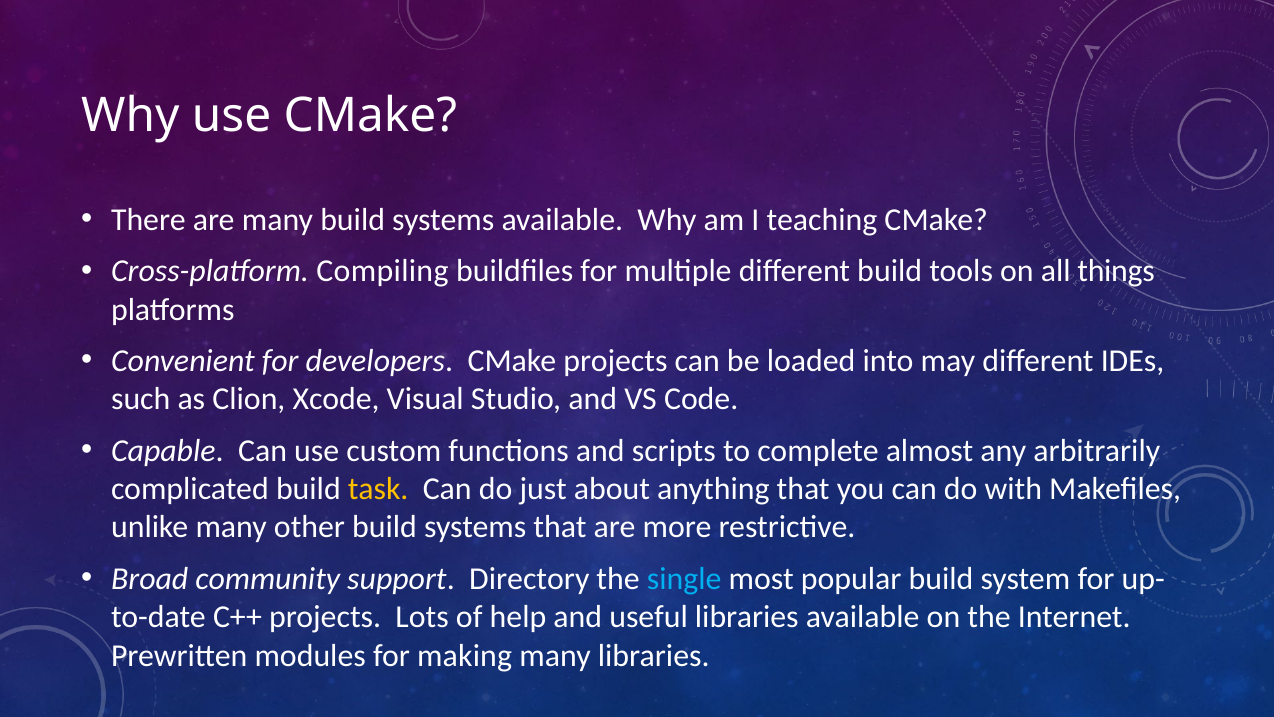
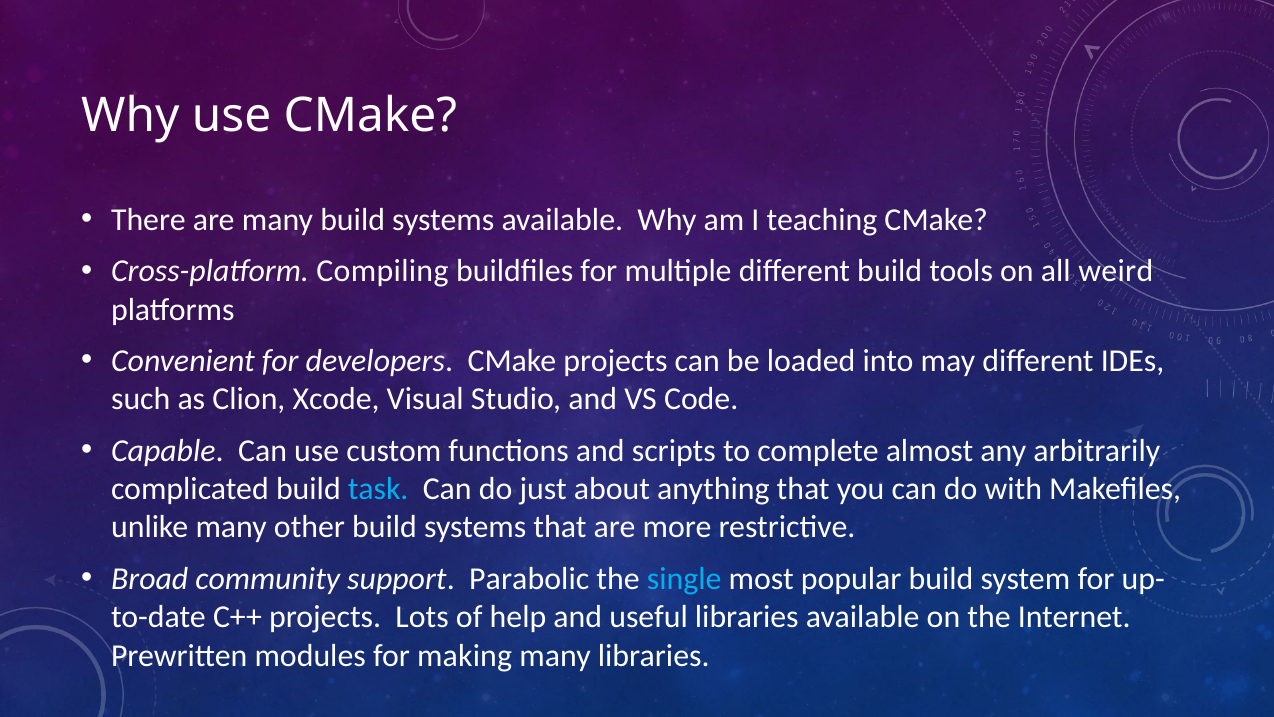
things: things -> weird (1116, 271)
task colour: yellow -> light blue (378, 489)
Directory: Directory -> Parabolic (529, 579)
